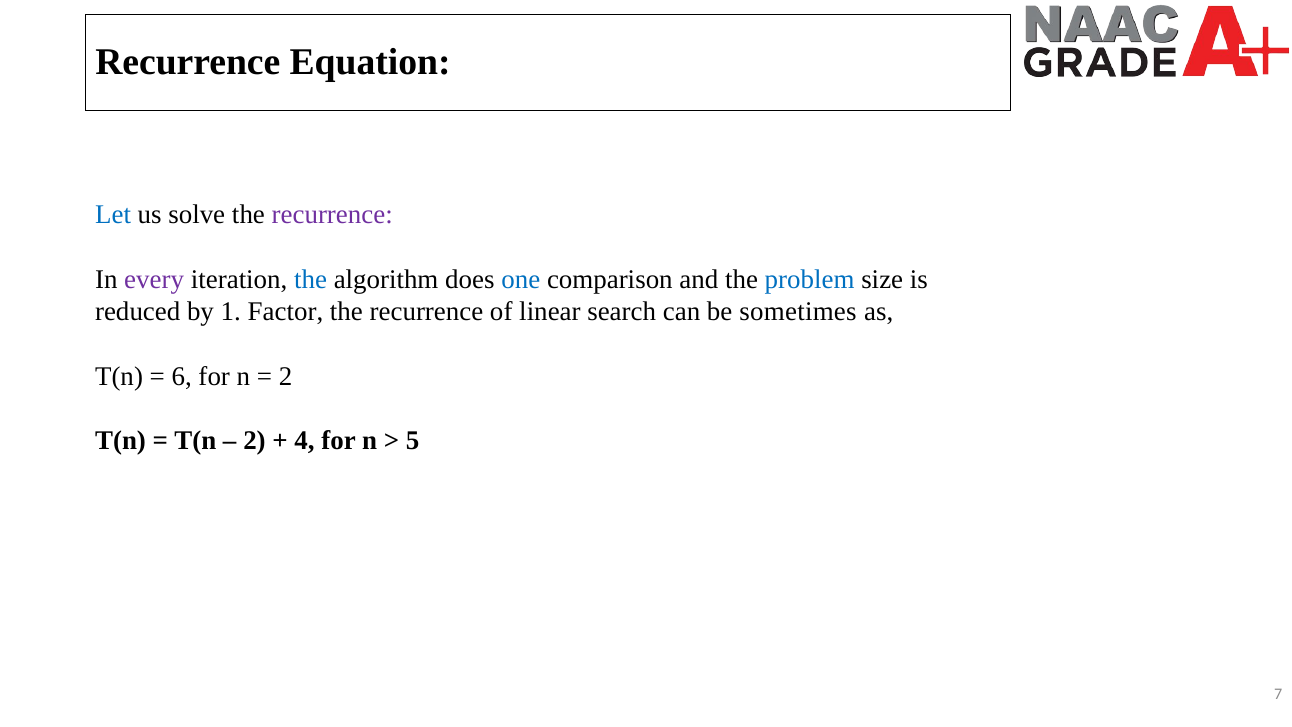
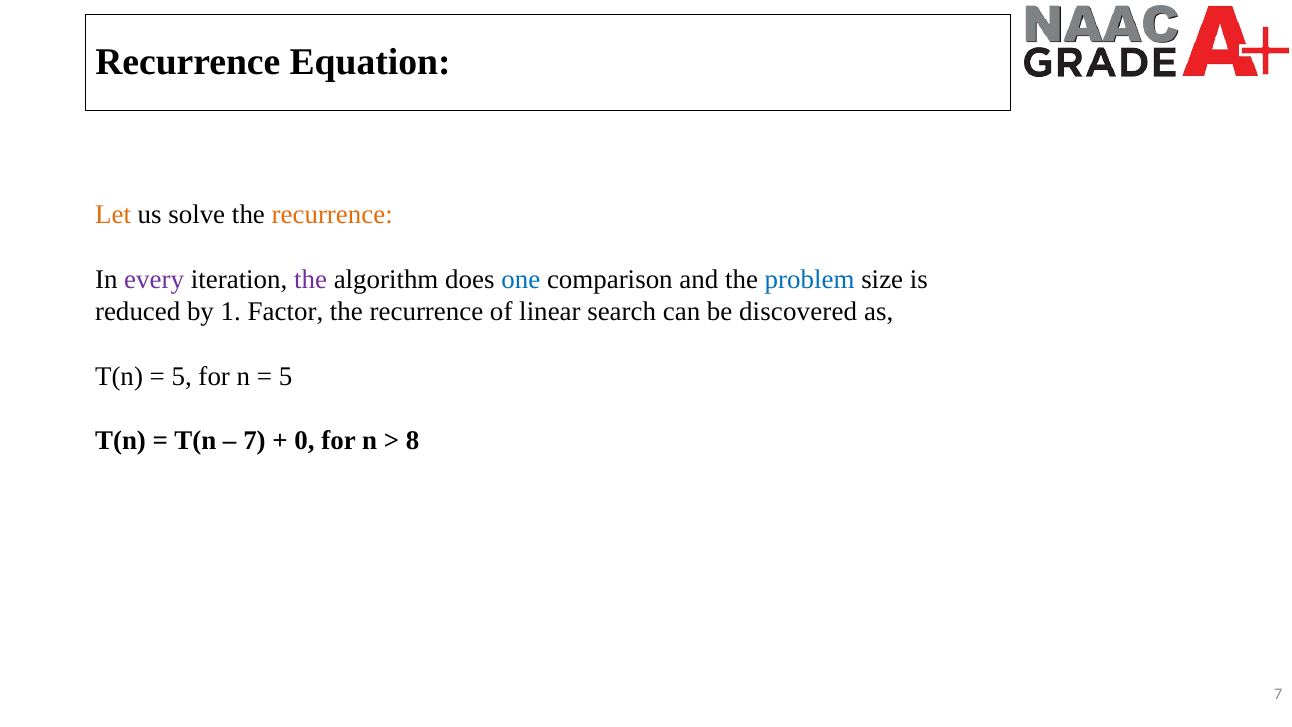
Let colour: blue -> orange (113, 215)
recurrence colour: purple -> orange (332, 215)
the colour: blue -> purple (311, 279)
sometimes: sometimes -> discovered (798, 312)
6: 6 -> 5 (182, 376)
2: 2 -> 5 (286, 376)
2: 2 -> 7 (254, 441)
4: 4 -> 0 (305, 441)
5: 5 -> 8 (413, 441)
